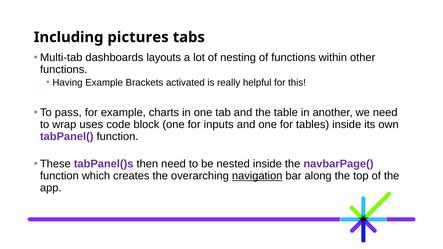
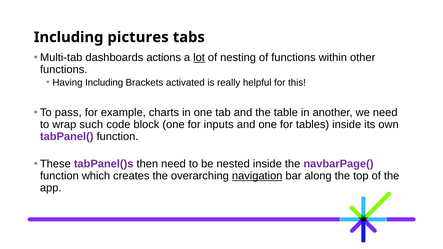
layouts: layouts -> actions (164, 58)
lot underline: none -> present (199, 58)
Having Example: Example -> Including (104, 83)
uses: uses -> such (91, 125)
